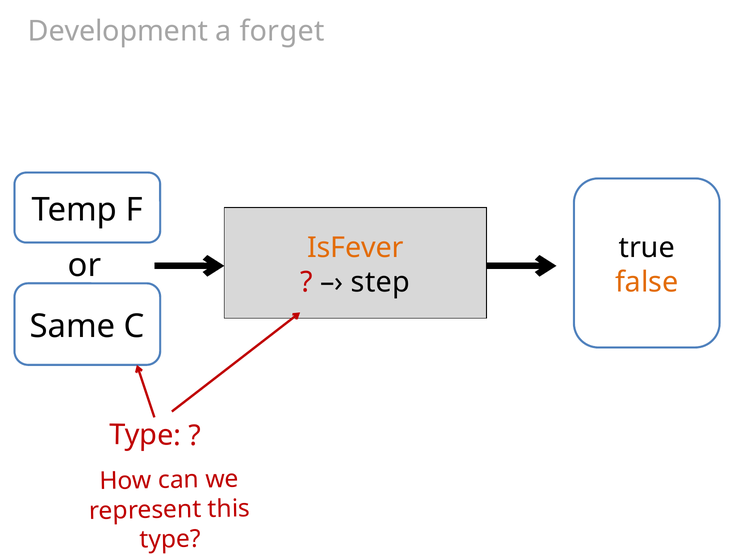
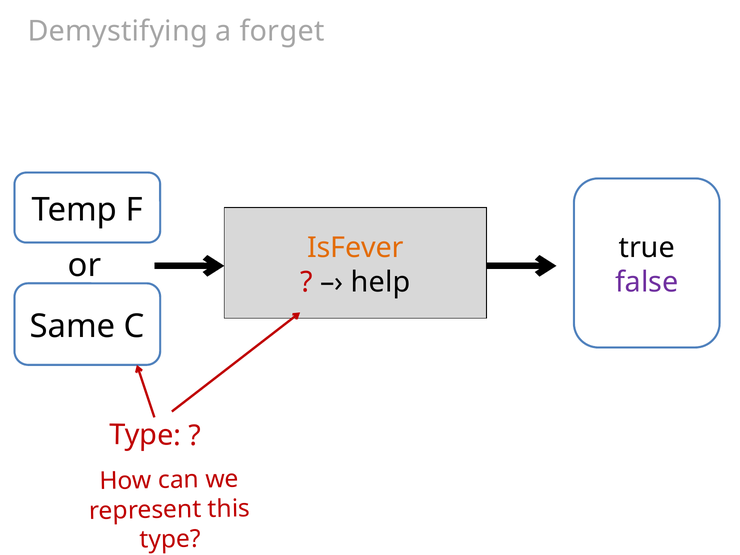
Development: Development -> Demystifying (118, 31)
step: step -> help (381, 282)
false colour: orange -> purple (647, 282)
